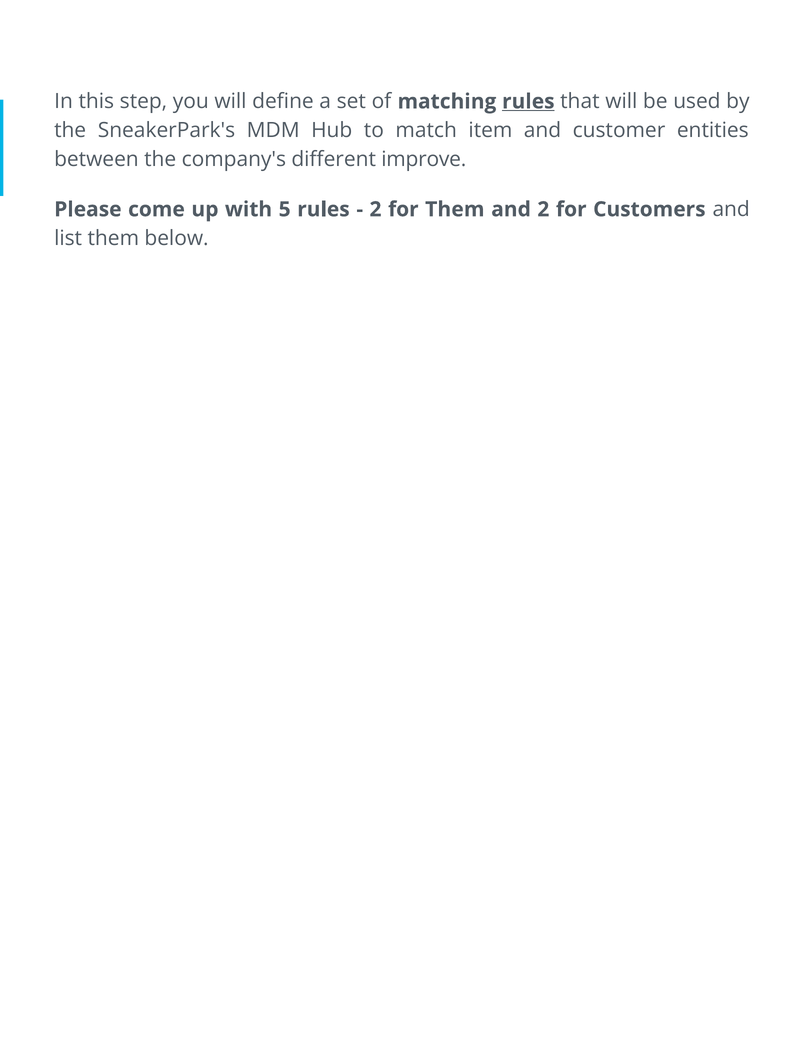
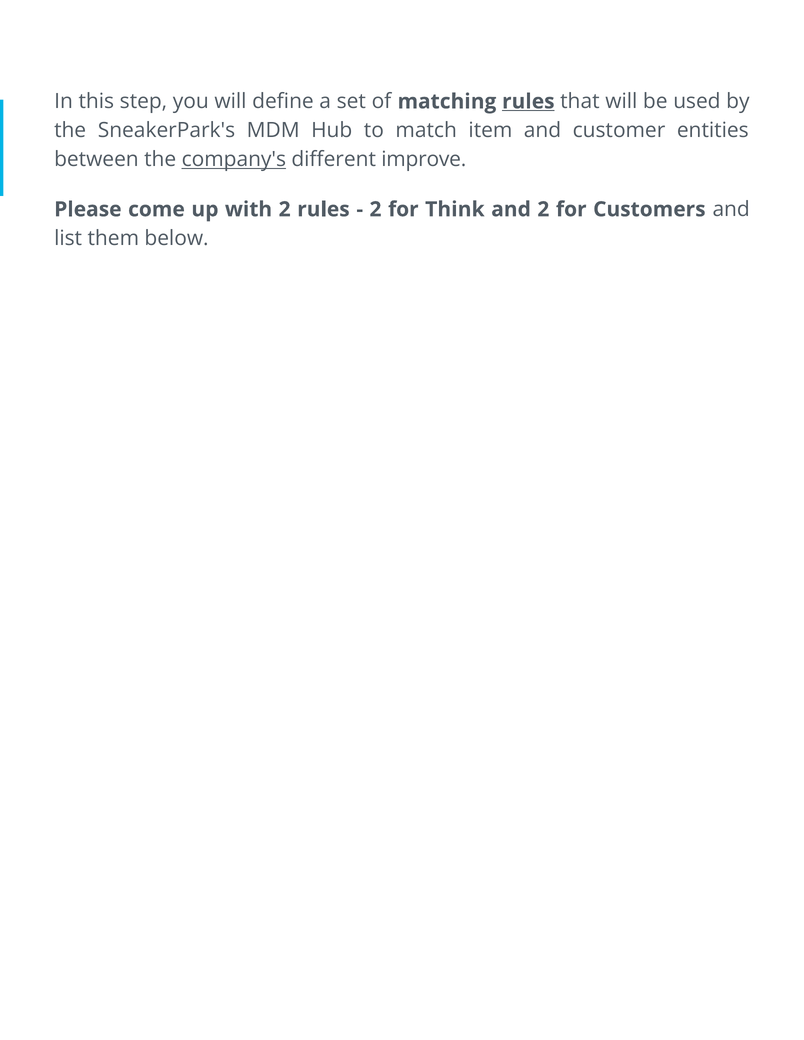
company's underline: none -> present (234, 159)
with 5: 5 -> 2 (285, 209)
for Them: Them -> Think (455, 209)
